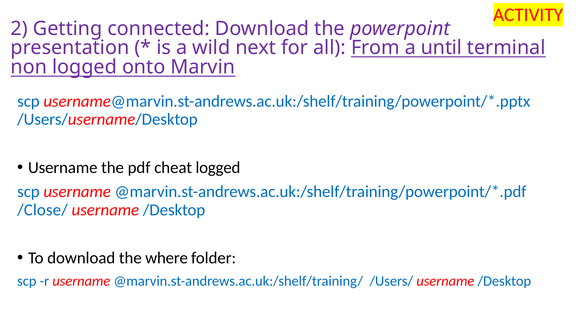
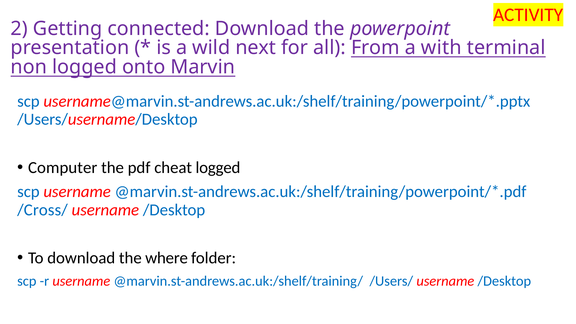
until: until -> with (441, 48)
Username: Username -> Computer (63, 168)
/Close/: /Close/ -> /Cross/ (42, 210)
